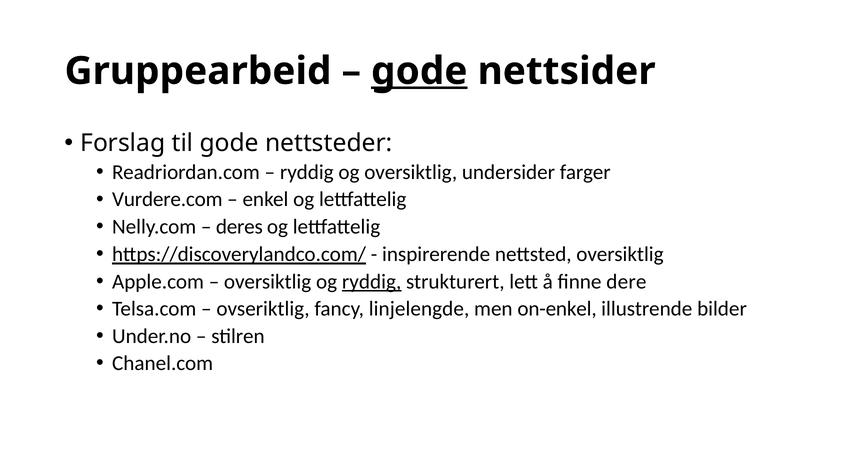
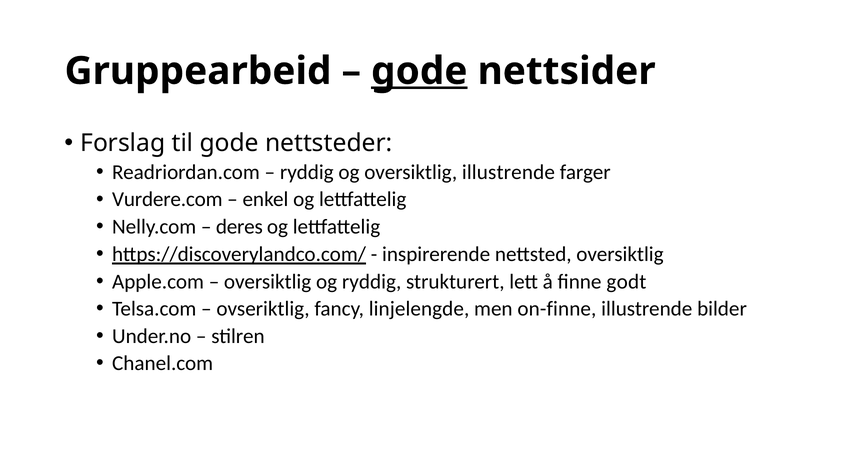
oversiktlig undersider: undersider -> illustrende (508, 172)
ryddig underline: present -> none (372, 282)
dere: dere -> godt (626, 282)
on-enkel: on-enkel -> on-finne (557, 309)
